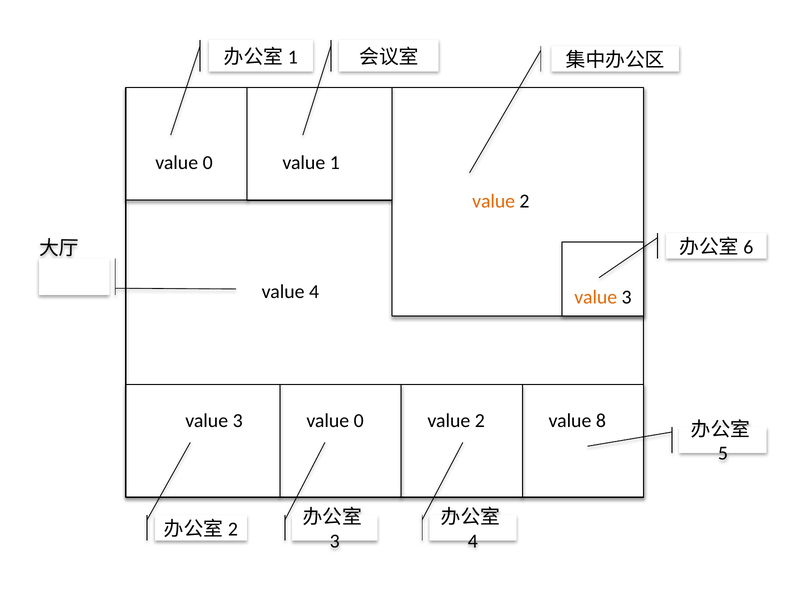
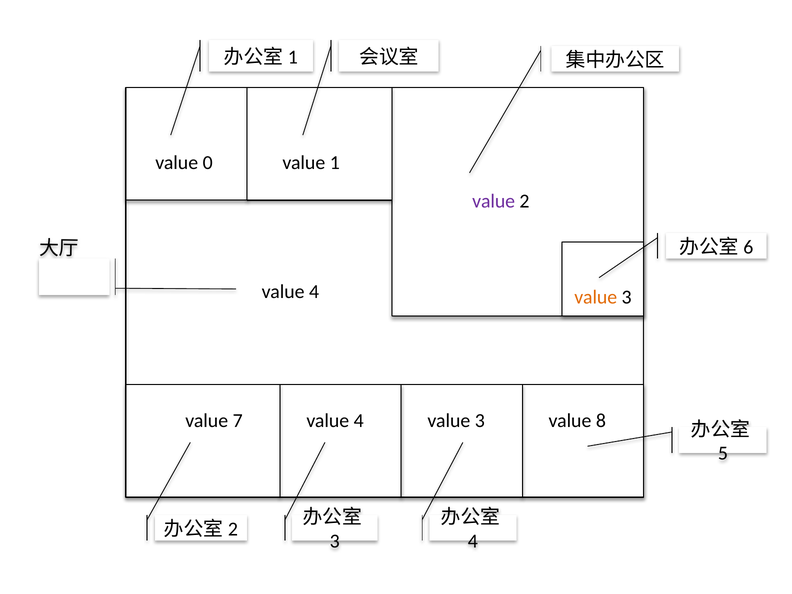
value colour: orange -> purple (494, 201)
3: 3 -> 7 (238, 421)
0: 0 -> 4 (359, 421)
2: 2 -> 3 (480, 421)
